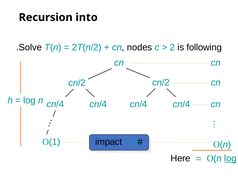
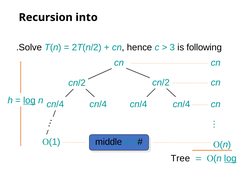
nodes: nodes -> hence (140, 48)
2: 2 -> 3 (172, 48)
log underline: none -> present (29, 101)
impact: impact -> middle (109, 142)
Here: Here -> Tree (180, 159)
